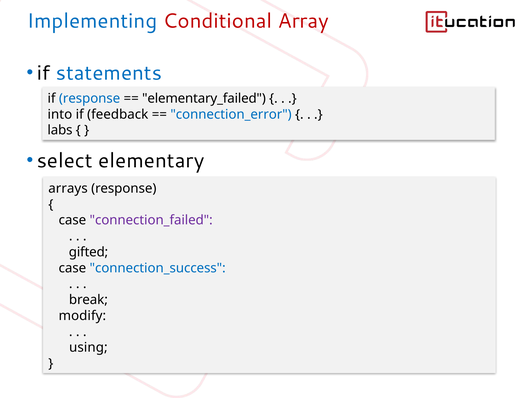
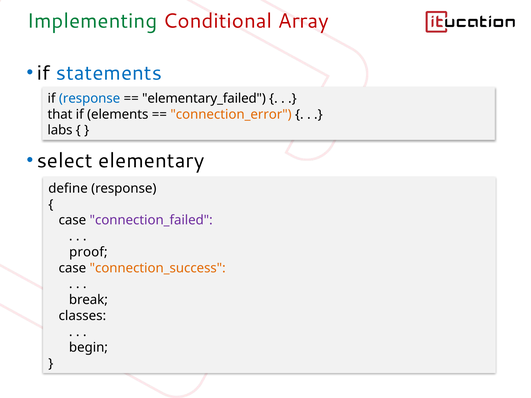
Implementing colour: blue -> green (92, 21)
into: into -> that (60, 114)
feedback: feedback -> elements (118, 114)
connection_error colour: blue -> orange (231, 114)
arrays: arrays -> define (68, 188)
gifted: gifted -> proof (88, 252)
connection_success colour: blue -> orange (158, 268)
modify: modify -> classes (82, 316)
using: using -> begin (88, 348)
